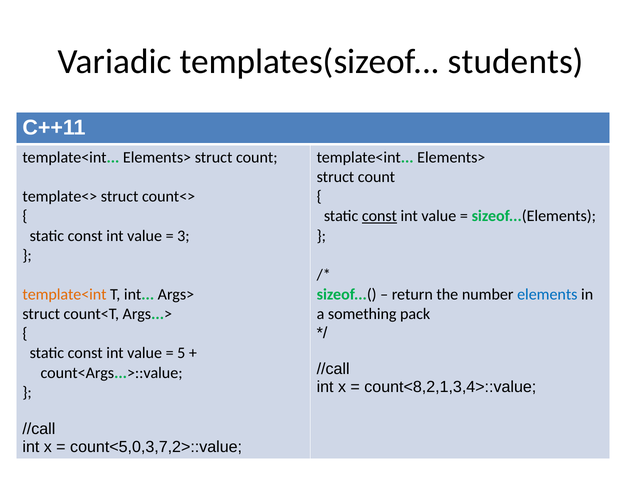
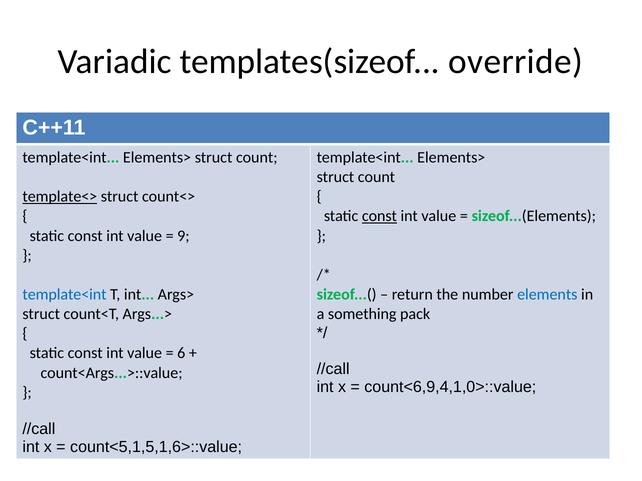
students: students -> override (516, 62)
template<> underline: none -> present (60, 197)
3: 3 -> 9 (183, 236)
template<int colour: orange -> blue (65, 295)
5: 5 -> 6 (181, 354)
count<8,2,1,3,4>::value: count<8,2,1,3,4>::value -> count<6,9,4,1,0>::value (450, 387)
count<5,0,3,7,2>::value: count<5,0,3,7,2>::value -> count<5,1,5,1,6>::value (156, 448)
